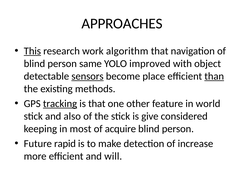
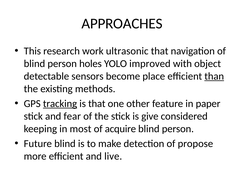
This underline: present -> none (32, 51)
algorithm: algorithm -> ultrasonic (127, 51)
same: same -> holes (90, 64)
sensors underline: present -> none (87, 76)
world: world -> paper (208, 104)
also: also -> fear (72, 116)
Future rapid: rapid -> blind (65, 144)
increase: increase -> propose (195, 144)
will: will -> live (113, 156)
